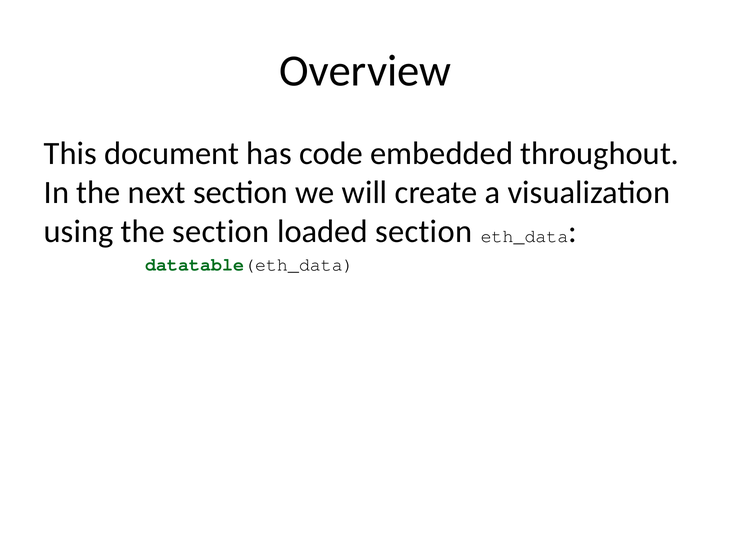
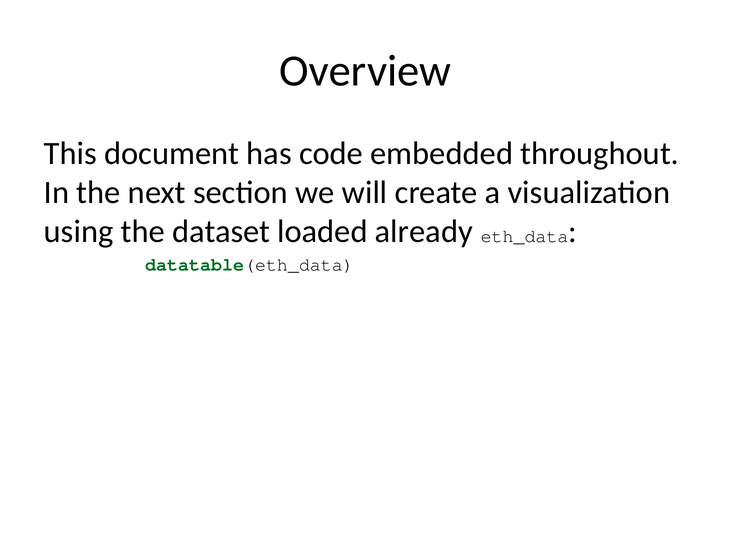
the section: section -> dataset (221, 231)
loaded section: section -> already (424, 231)
